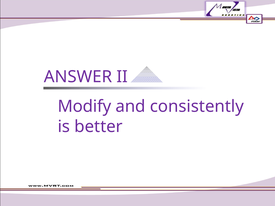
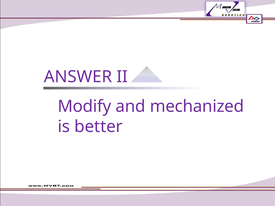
consistently: consistently -> mechanized (197, 107)
